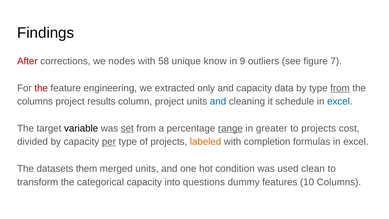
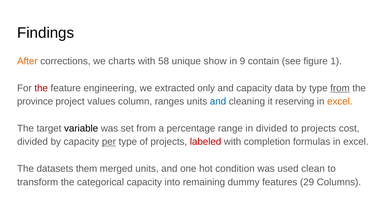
After colour: red -> orange (27, 61)
nodes: nodes -> charts (122, 61)
know: know -> show (215, 61)
outliers: outliers -> contain (264, 61)
7: 7 -> 1 (336, 61)
columns: columns -> province (35, 101)
results: results -> values (101, 101)
column project: project -> ranges (169, 101)
schedule: schedule -> reserving (295, 101)
excel colour: blue -> orange (340, 101)
set underline: present -> none (127, 128)
range underline: present -> none (230, 128)
in greater: greater -> divided (272, 128)
labeled colour: orange -> red (206, 142)
questions: questions -> remaining (204, 182)
10: 10 -> 29 (307, 182)
